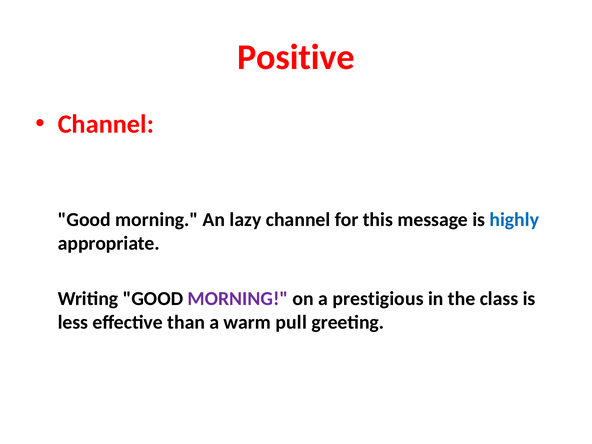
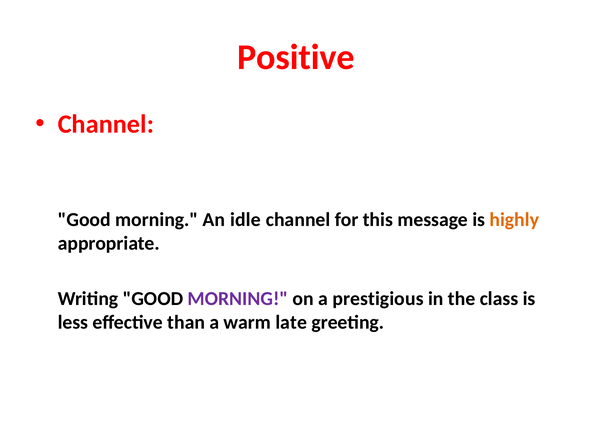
lazy: lazy -> idle (245, 220)
highly colour: blue -> orange (514, 220)
pull: pull -> late (291, 322)
